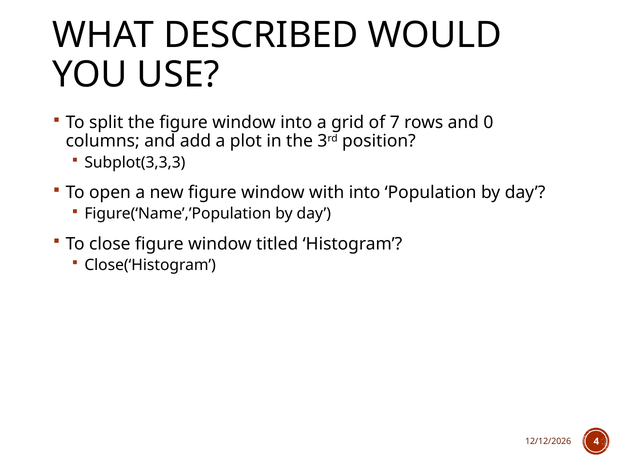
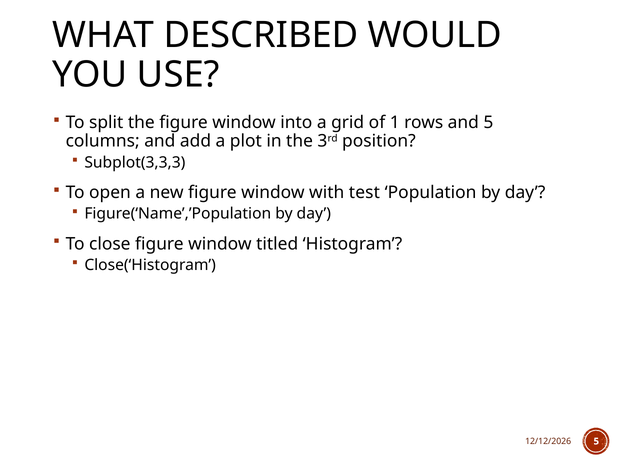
7: 7 -> 1 (395, 122)
and 0: 0 -> 5 (488, 122)
with into: into -> test (364, 192)
4: 4 -> 5 (596, 441)
